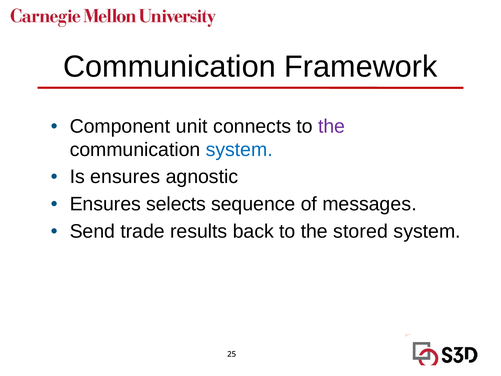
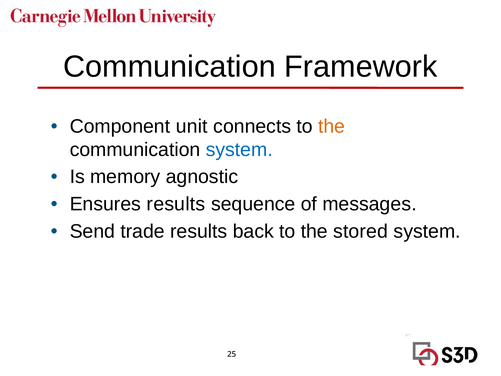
the colour: purple -> orange (332, 126)
Is ensures: ensures -> memory (125, 177)
Ensures selects: selects -> results (176, 204)
